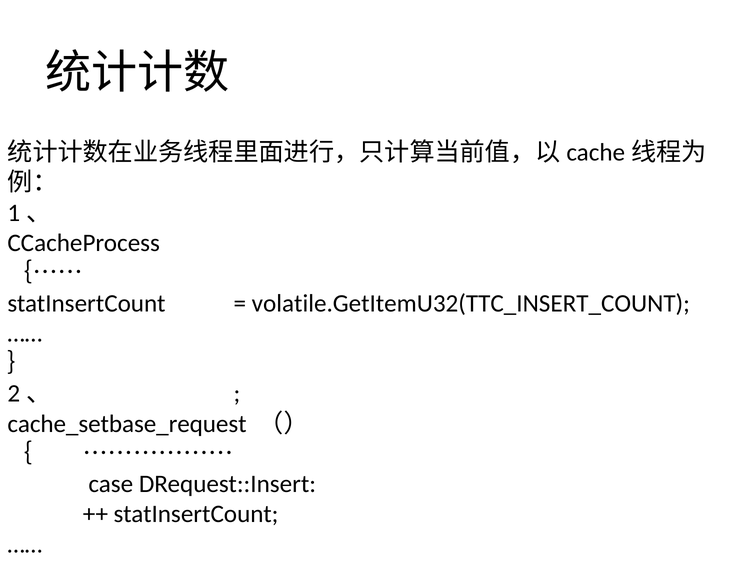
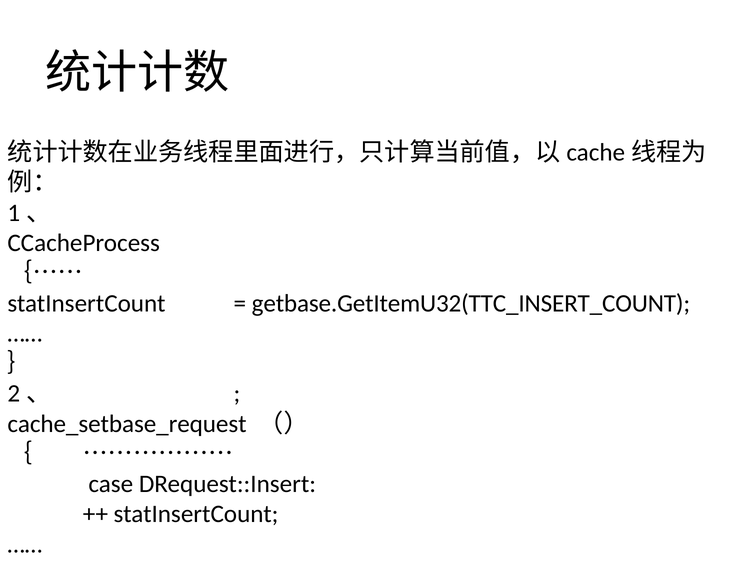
volatile.GetItemU32(TTC_INSERT_COUNT: volatile.GetItemU32(TTC_INSERT_COUNT -> getbase.GetItemU32(TTC_INSERT_COUNT (471, 303)
